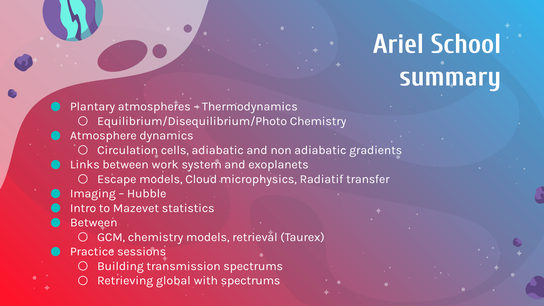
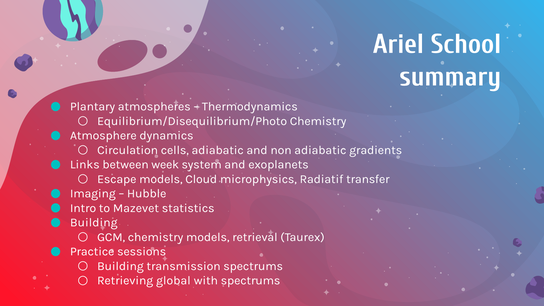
work: work -> week (165, 165)
Between: Between -> Building (94, 223)
